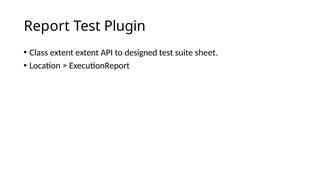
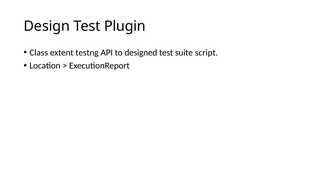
Report: Report -> Design (47, 26)
extent extent: extent -> testng (87, 52)
sheet: sheet -> script (206, 52)
